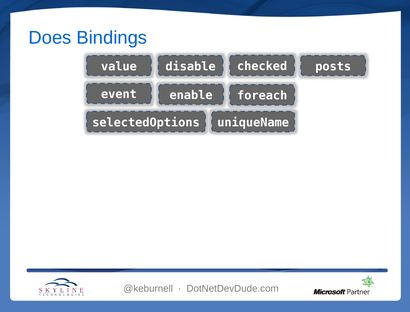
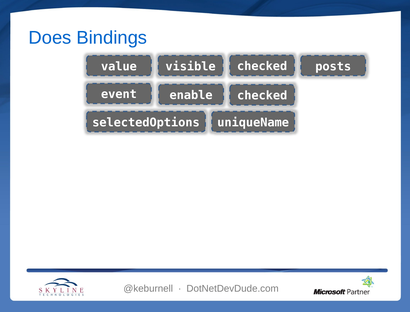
disable: disable -> visible (191, 66)
foreach: foreach -> checked (262, 96)
